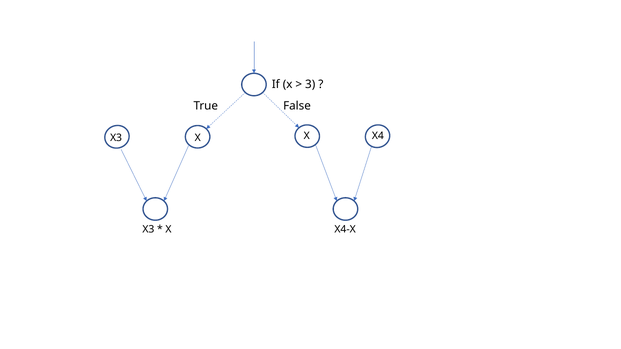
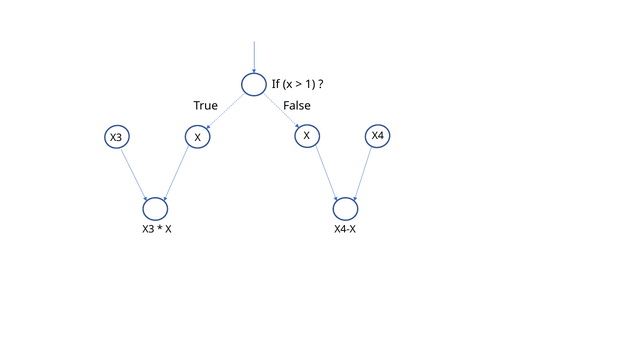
3: 3 -> 1 (310, 84)
